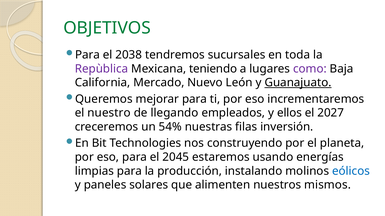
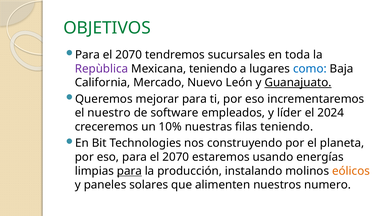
2038: 2038 -> 2070 (129, 55)
como colour: purple -> blue (310, 69)
llegando: llegando -> software (175, 113)
ellos: ellos -> líder (289, 113)
2027: 2027 -> 2024 (331, 113)
54%: 54% -> 10% (170, 127)
filas inversión: inversión -> teniendo (287, 127)
eso para el 2045: 2045 -> 2070 (176, 157)
para underline: none -> present (129, 171)
eólicos colour: blue -> orange (351, 171)
mismos: mismos -> numero (328, 185)
